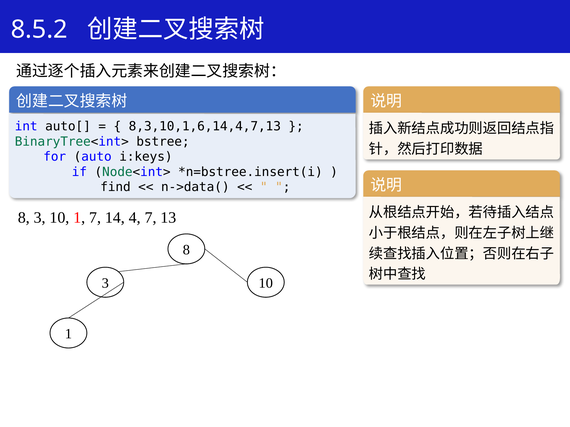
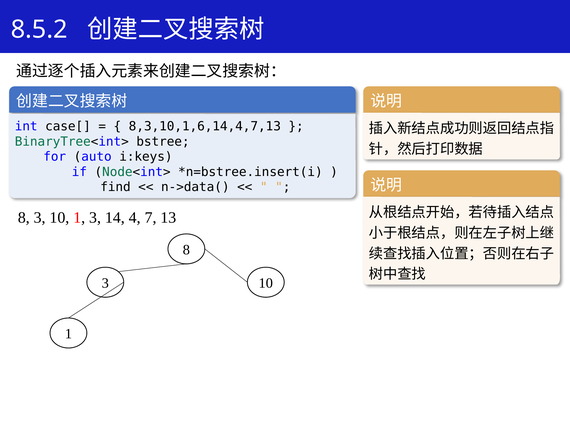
auto[: auto[ -> case[ (68, 127)
3 10 1 7: 7 -> 3 (95, 218)
